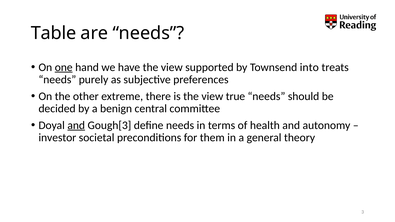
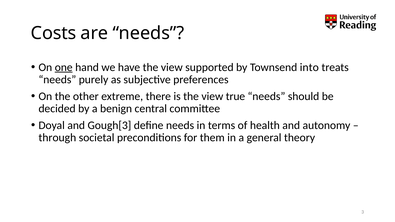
Table: Table -> Costs (54, 33)
and underline: present -> none (76, 125)
investor: investor -> through (57, 138)
